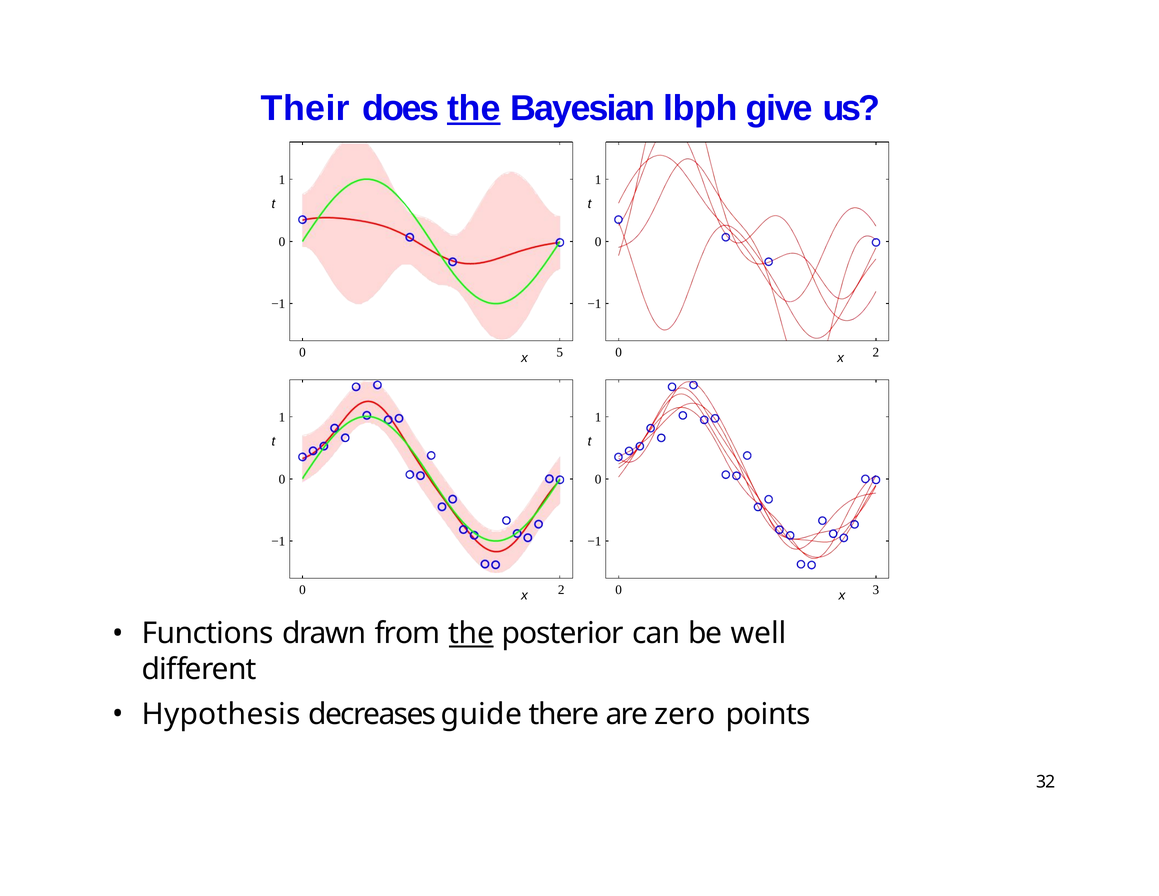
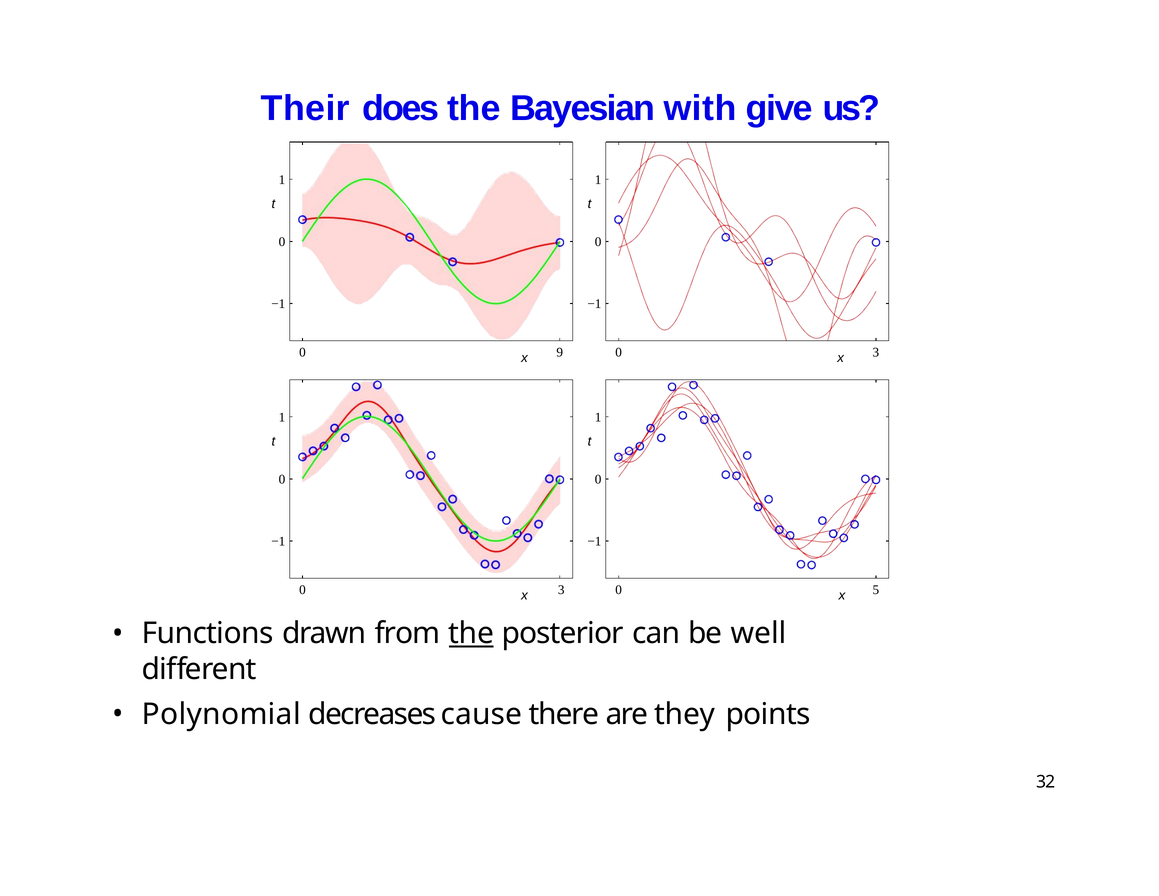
the underline: present -> none (474, 108)
lbph: lbph -> with (700, 108)
5: 5 -> 9 (560, 352)
2: 2 -> 3 (876, 352)
2: 2 -> 3 (561, 590)
3: 3 -> 5 (876, 590)
Hypothesis: Hypothesis -> Polynomial (221, 714)
guide: guide -> cause (482, 714)
zero: zero -> they (685, 714)
